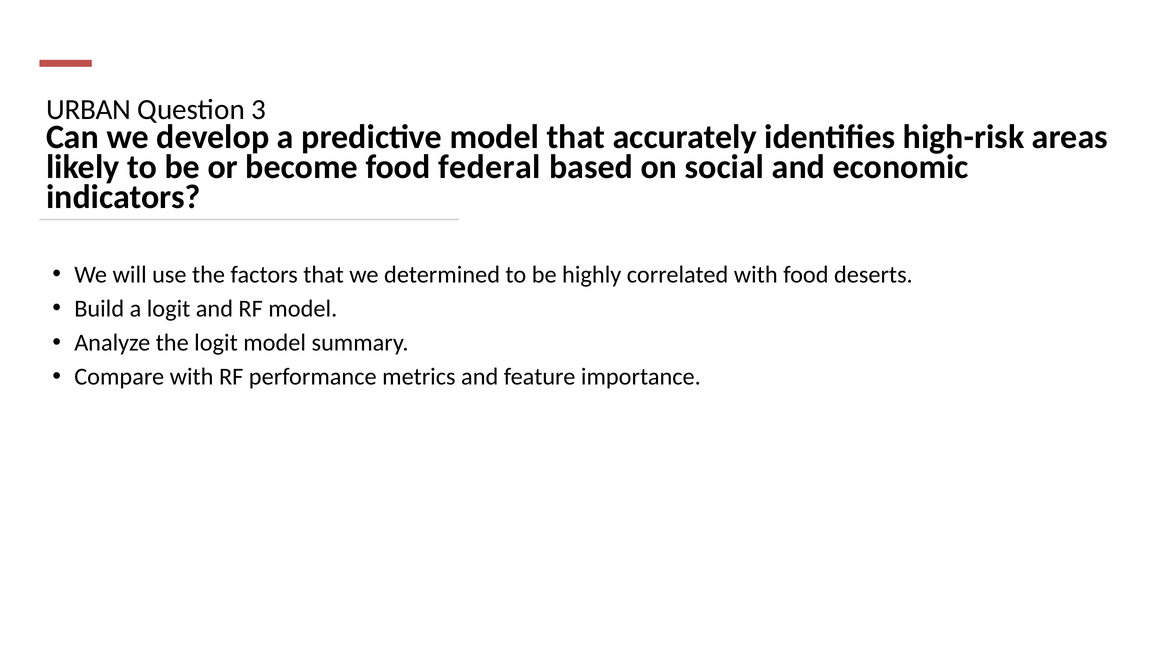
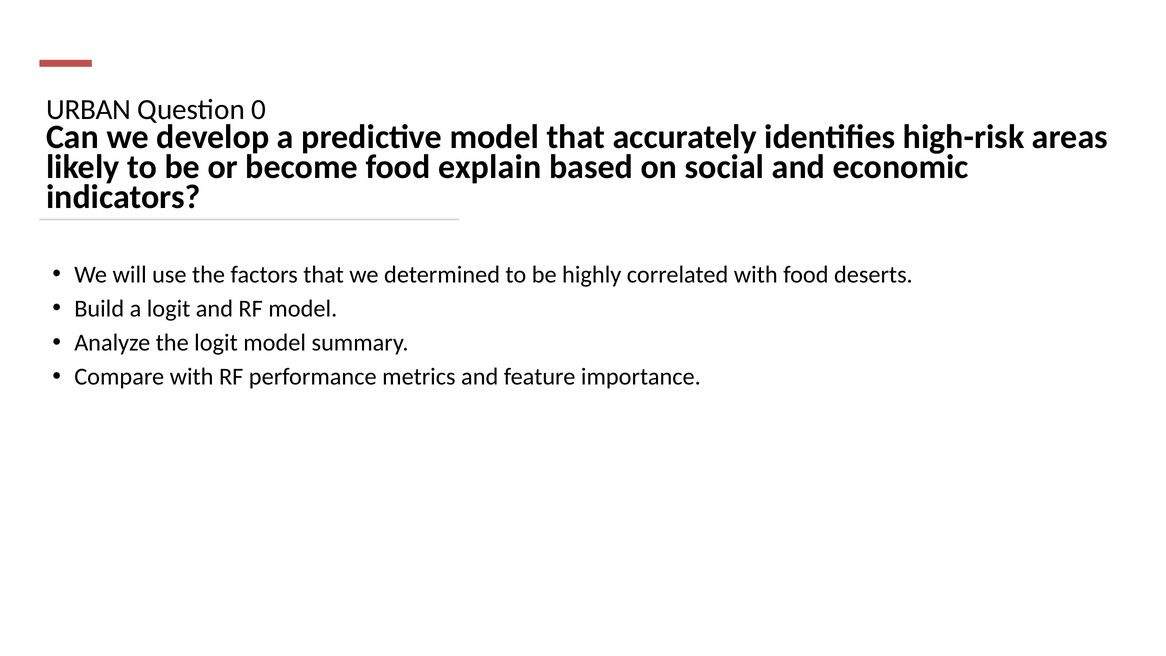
3: 3 -> 0 (259, 110)
federal: federal -> explain (490, 167)
